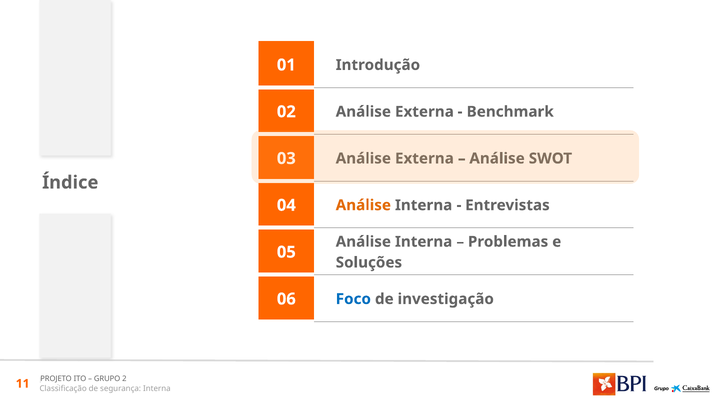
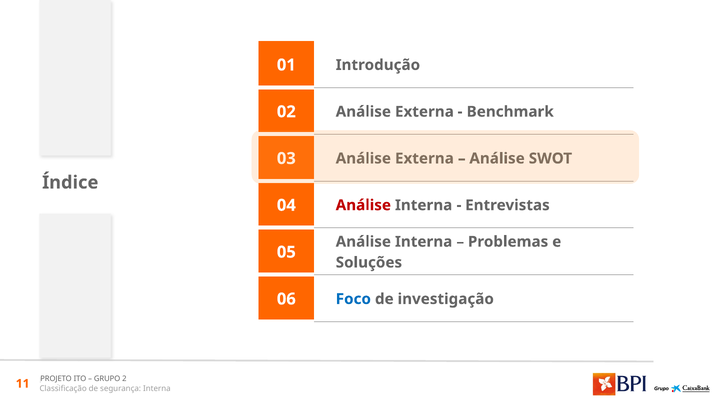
Análise colour: orange -> red (363, 205)
